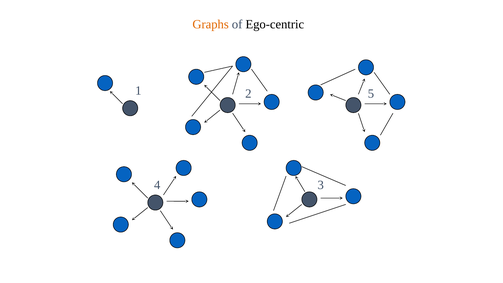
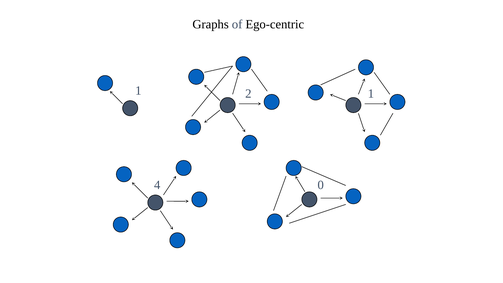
Graphs colour: orange -> black (211, 24)
2 5: 5 -> 1 (371, 94)
3: 3 -> 0 (321, 185)
